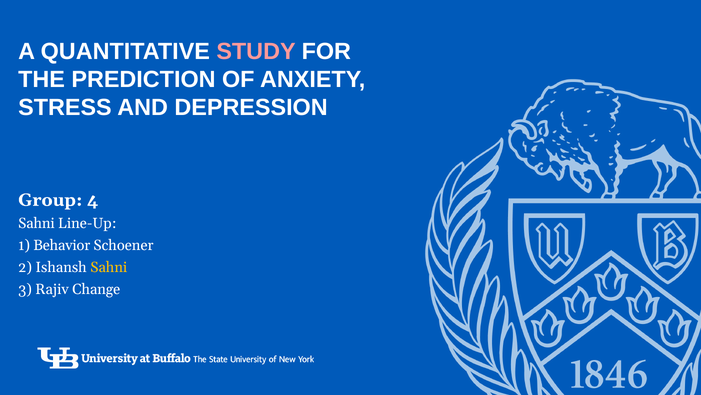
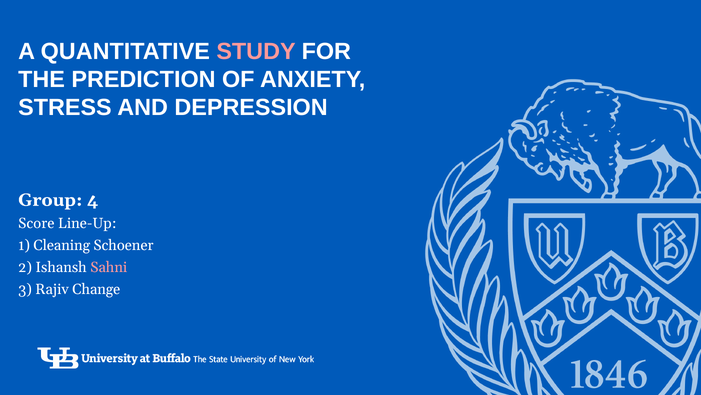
Sahni: Sahni -> Score (36, 223)
Behavior: Behavior -> Cleaning (62, 245)
Sahni colour: yellow -> pink (109, 267)
